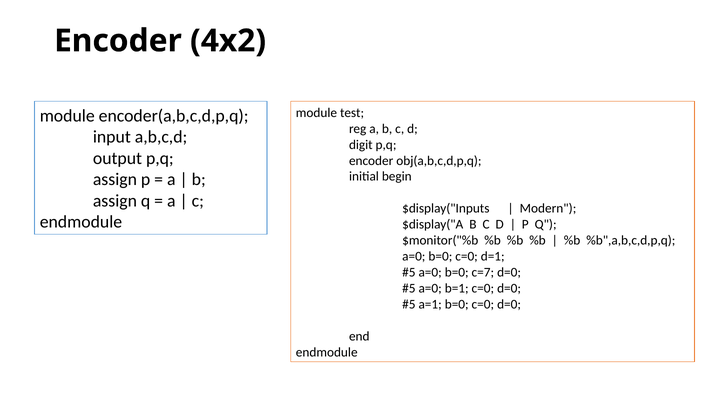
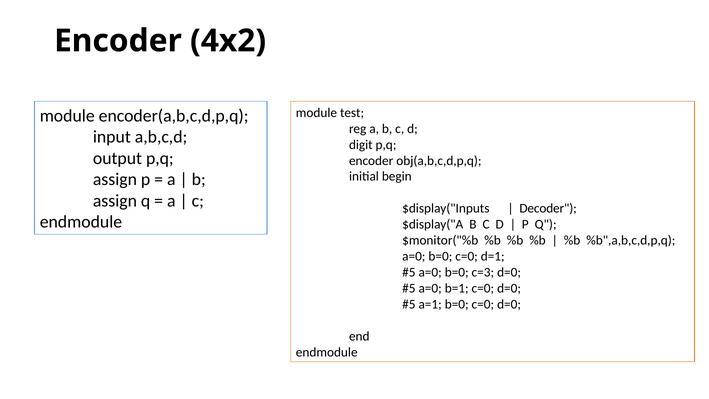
Modern: Modern -> Decoder (548, 208)
c=7: c=7 -> c=3 (483, 272)
